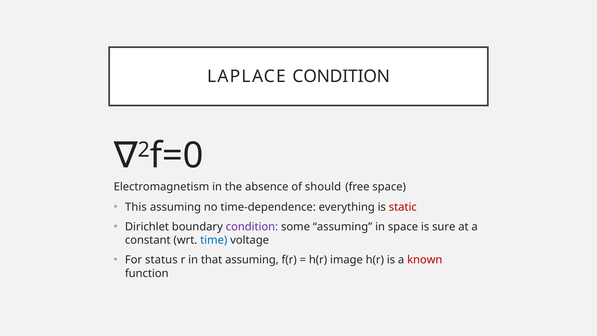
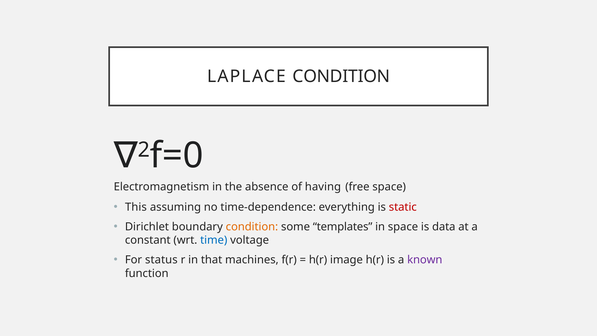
should: should -> having (323, 187)
condition colour: purple -> orange (252, 227)
some assuming: assuming -> templates (343, 227)
sure: sure -> data (444, 227)
that assuming: assuming -> machines (252, 260)
known colour: red -> purple (425, 260)
